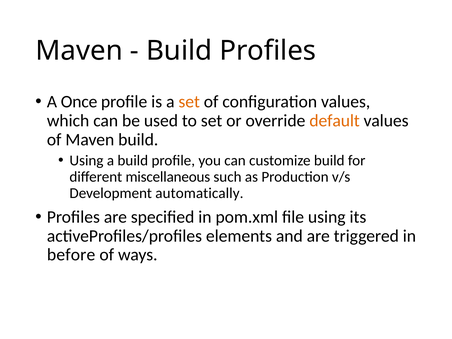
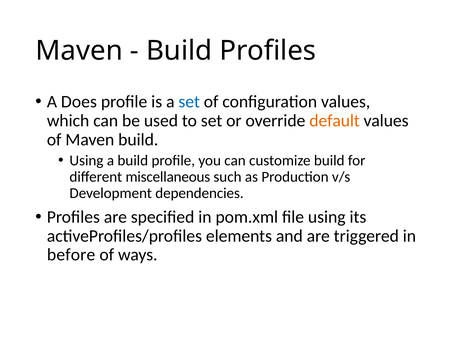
Once: Once -> Does (79, 102)
set colour: orange -> blue (189, 102)
automatically: automatically -> dependencies (199, 193)
